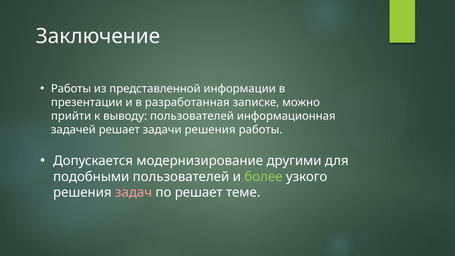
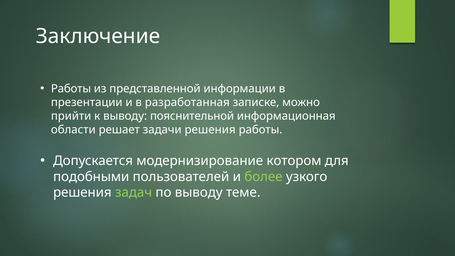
выводу пользователей: пользователей -> пояснительной (192, 116)
задачей: задачей -> области (73, 130)
другими: другими -> котором (294, 161)
задач colour: pink -> light green (134, 193)
по решает: решает -> выводу (199, 193)
